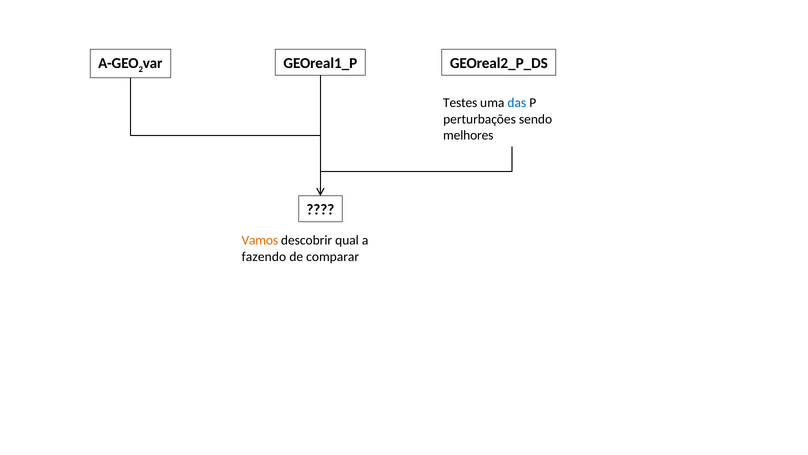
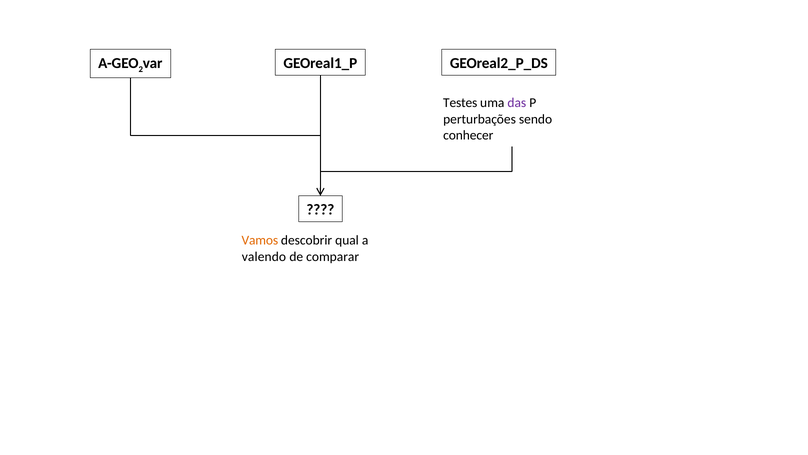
das colour: blue -> purple (517, 103)
melhores: melhores -> conhecer (468, 135)
fazendo: fazendo -> valendo (264, 257)
